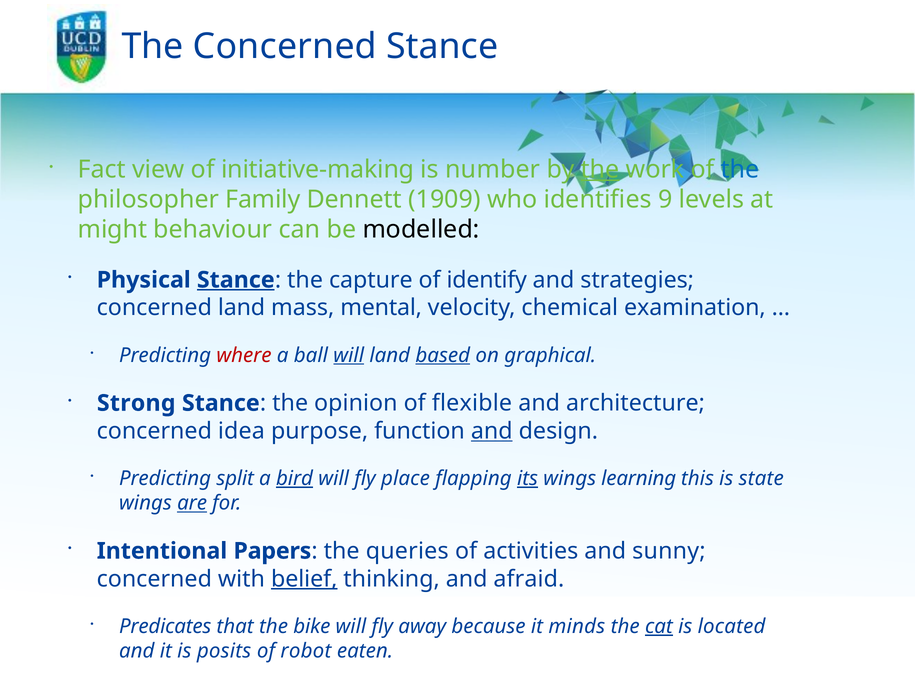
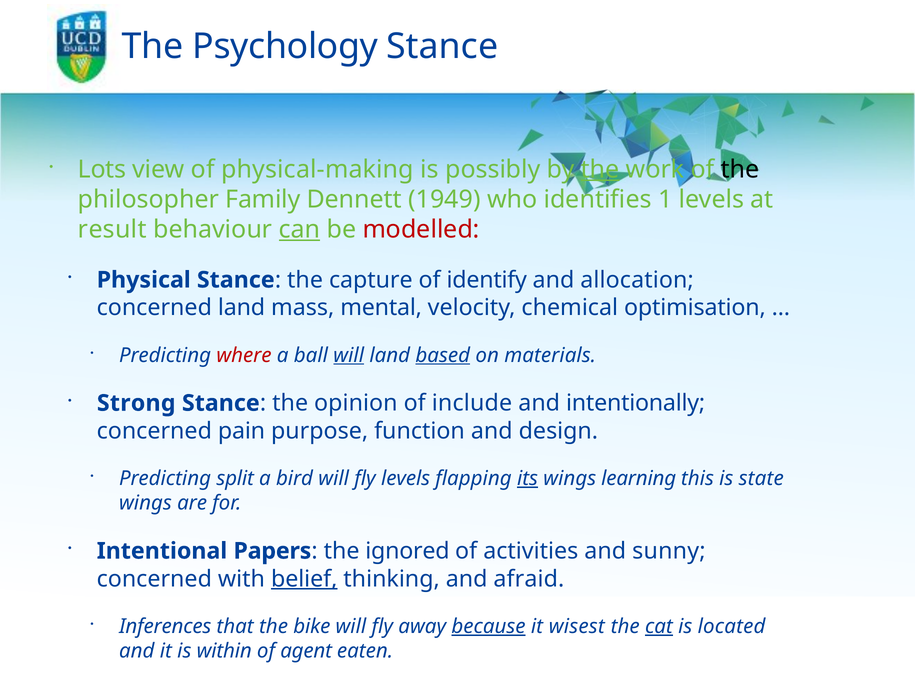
The Concerned: Concerned -> Psychology (285, 46)
Fact: Fact -> Lots (102, 170)
initiative-making: initiative-making -> physical-making (317, 170)
number: number -> possibly (493, 170)
the colour: blue -> black (740, 170)
1909: 1909 -> 1949 (445, 200)
9: 9 -> 1 (665, 200)
might: might -> result (112, 230)
can underline: none -> present (299, 230)
modelled colour: black -> red (421, 230)
Stance underline: present -> none (236, 280)
strategies: strategies -> allocation (637, 280)
examination: examination -> optimisation (695, 308)
graphical: graphical -> materials (550, 355)
flexible: flexible -> include (472, 403)
architecture: architecture -> intentionally (636, 403)
idea: idea -> pain (242, 431)
and underline: present -> none (492, 431)
bird underline: present -> none (295, 479)
fly place: place -> levels (406, 479)
are underline: present -> none (192, 503)
queries: queries -> ignored (407, 551)
Predicates: Predicates -> Inferences (165, 627)
because underline: none -> present (489, 627)
minds: minds -> wisest (577, 627)
posits: posits -> within (224, 651)
robot: robot -> agent (306, 651)
